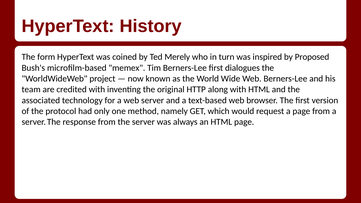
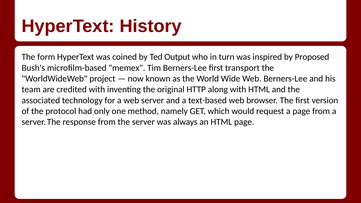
Merely: Merely -> Output (177, 57)
dialogues: dialogues -> transport (242, 68)
